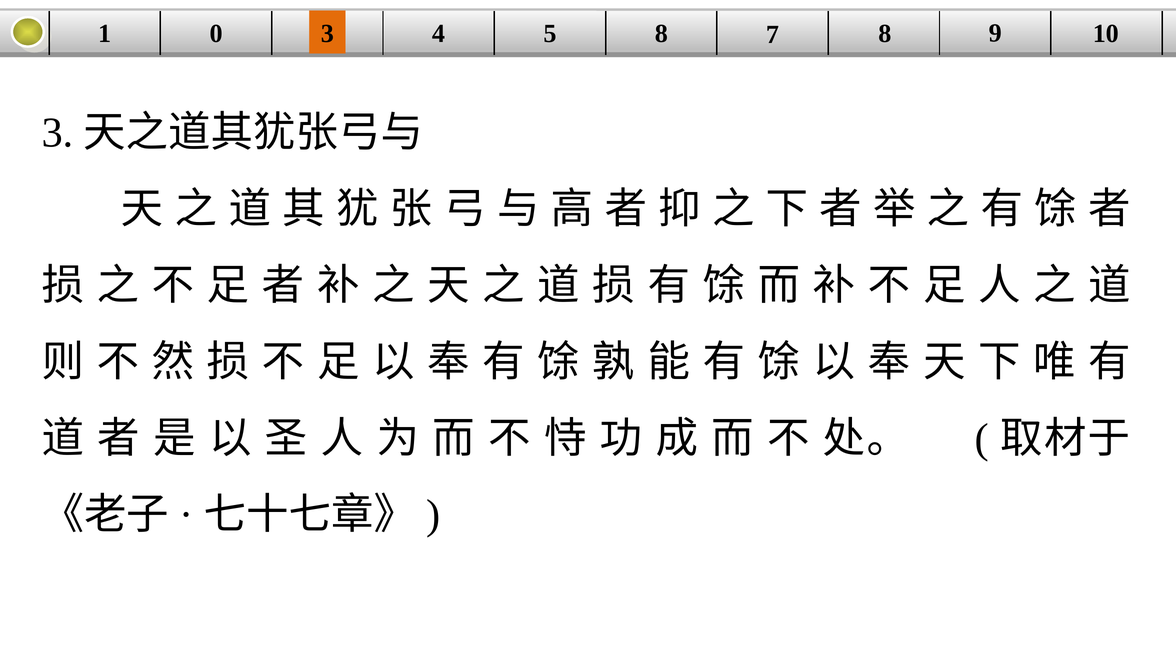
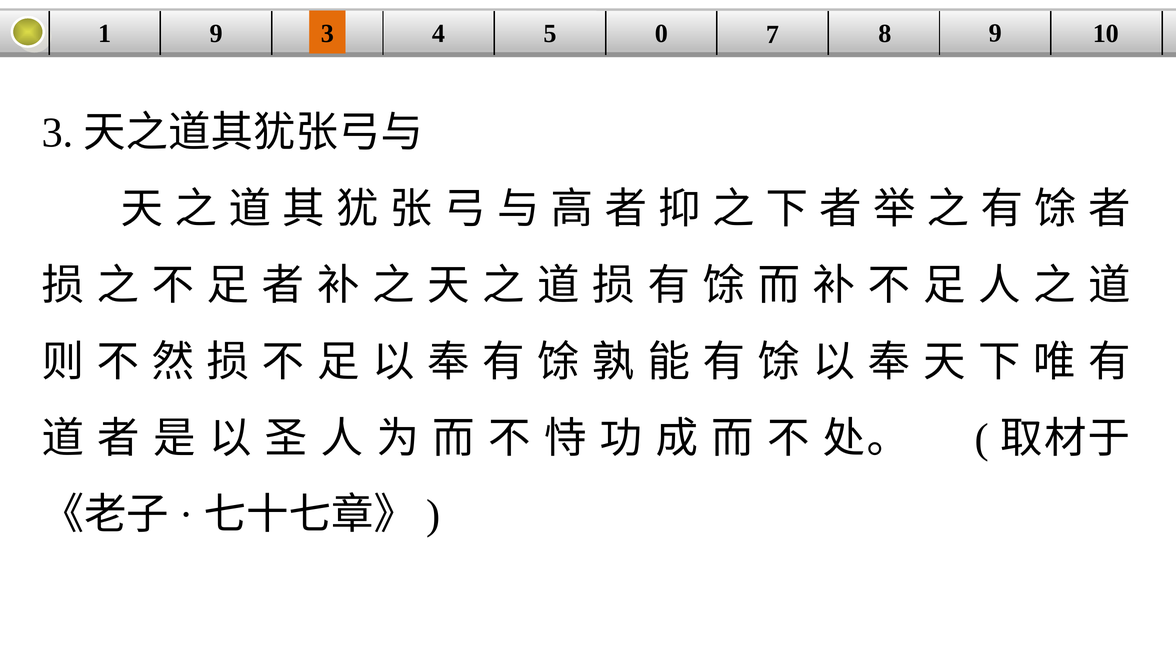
1 0: 0 -> 9 (216, 34)
5 8: 8 -> 0 (661, 34)
